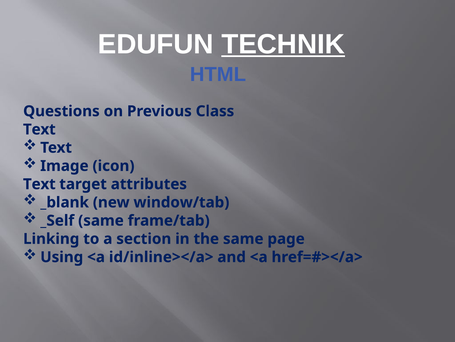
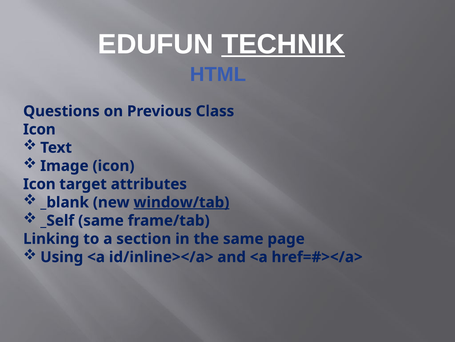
Text: Text -> Icon (39, 129)
Text: Text -> Icon (39, 184)
window/tab underline: none -> present (181, 202)
